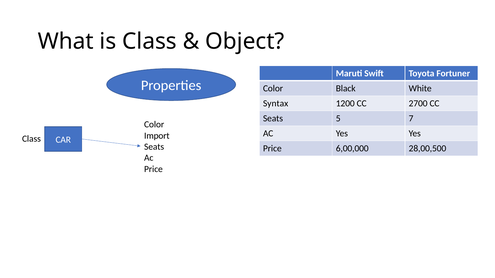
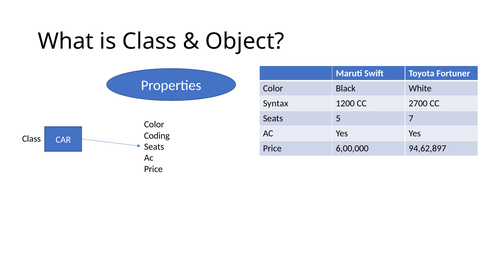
Import: Import -> Coding (157, 136)
28,00,500: 28,00,500 -> 94,62,897 (427, 149)
